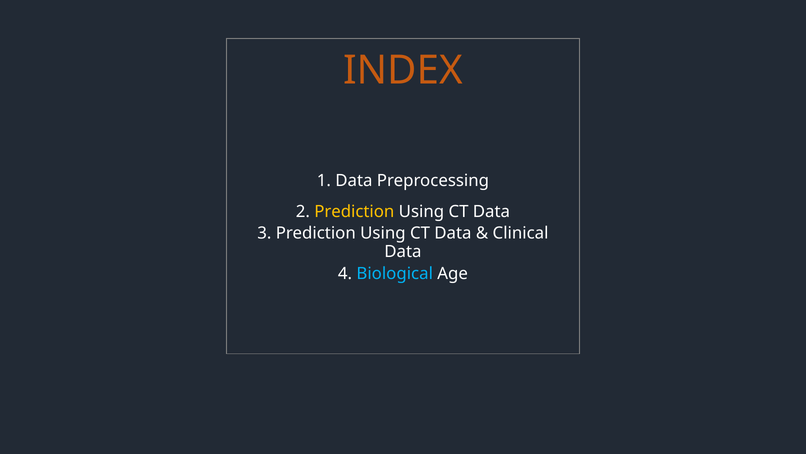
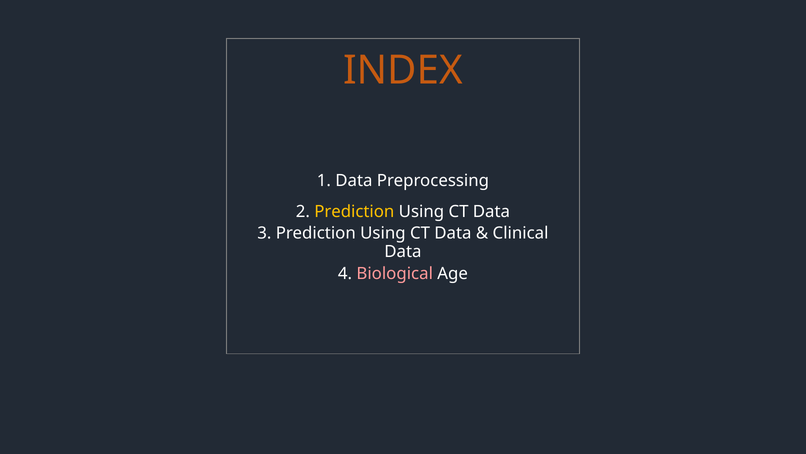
Biological colour: light blue -> pink (395, 273)
